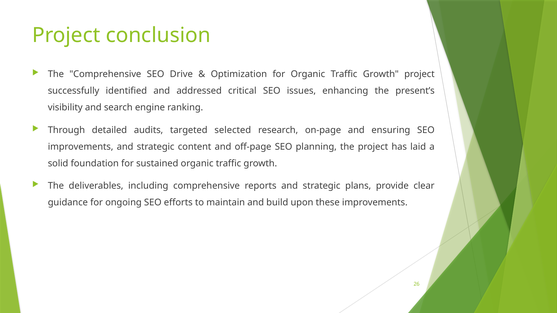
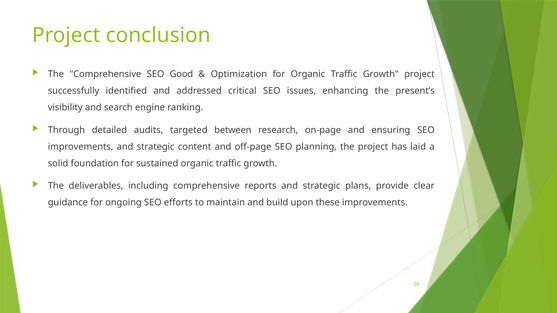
Drive: Drive -> Good (181, 74)
selected: selected -> between (233, 130)
